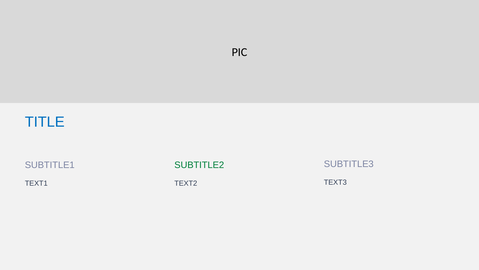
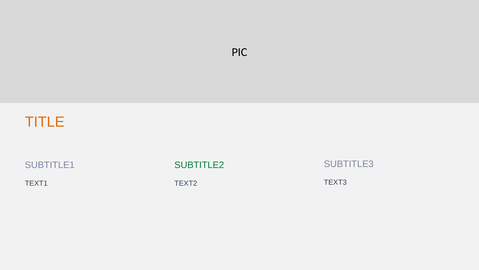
TITLE colour: blue -> orange (45, 122)
